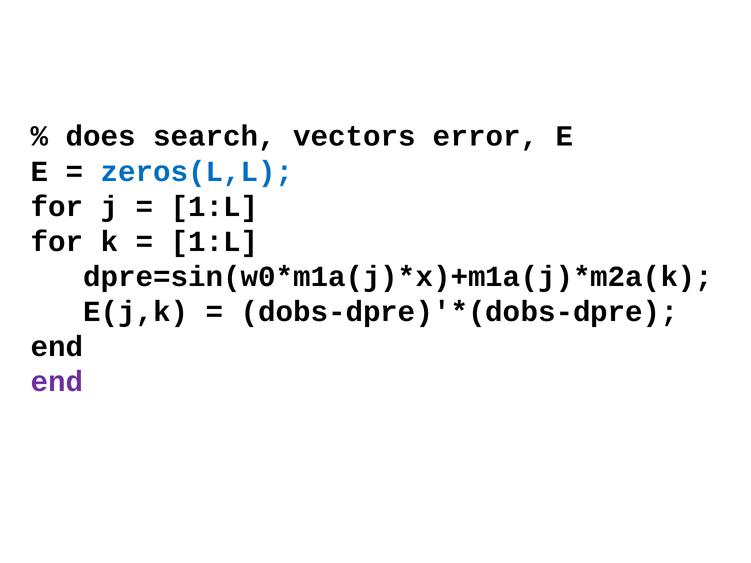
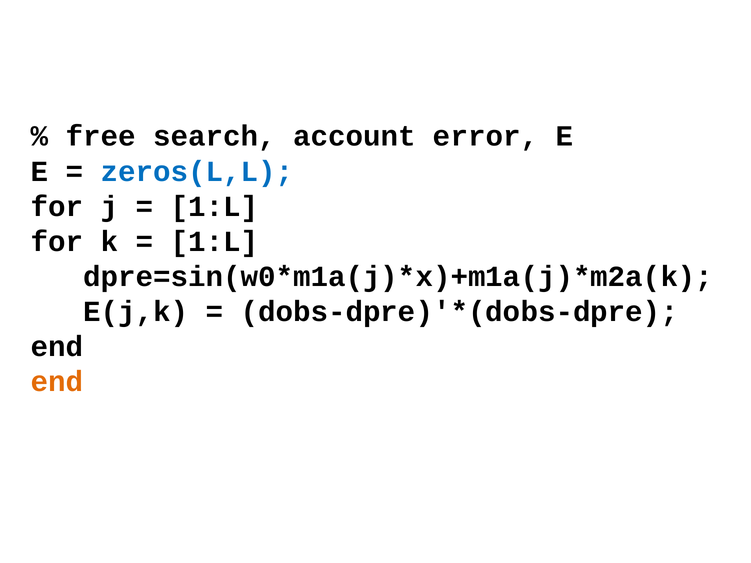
does: does -> free (101, 136)
vectors: vectors -> account (354, 136)
end colour: purple -> orange (57, 382)
